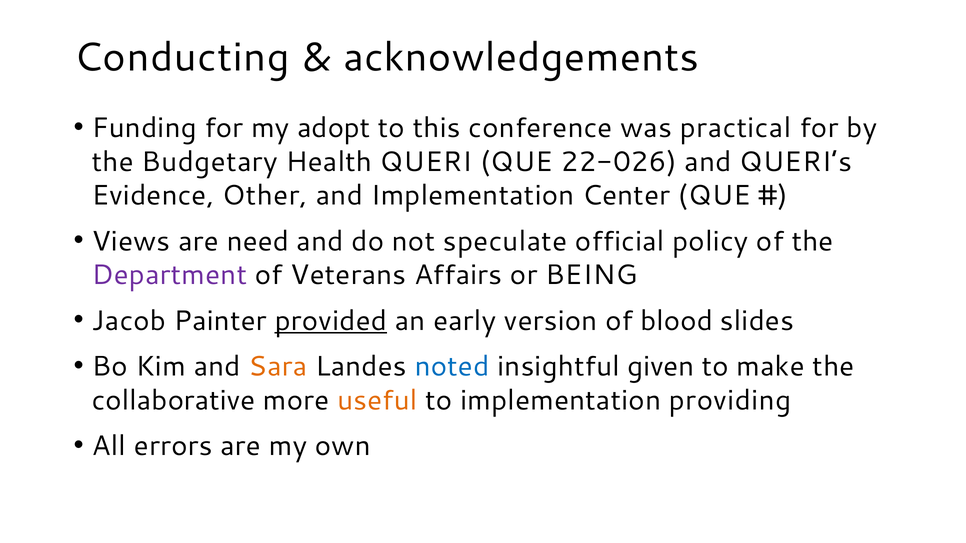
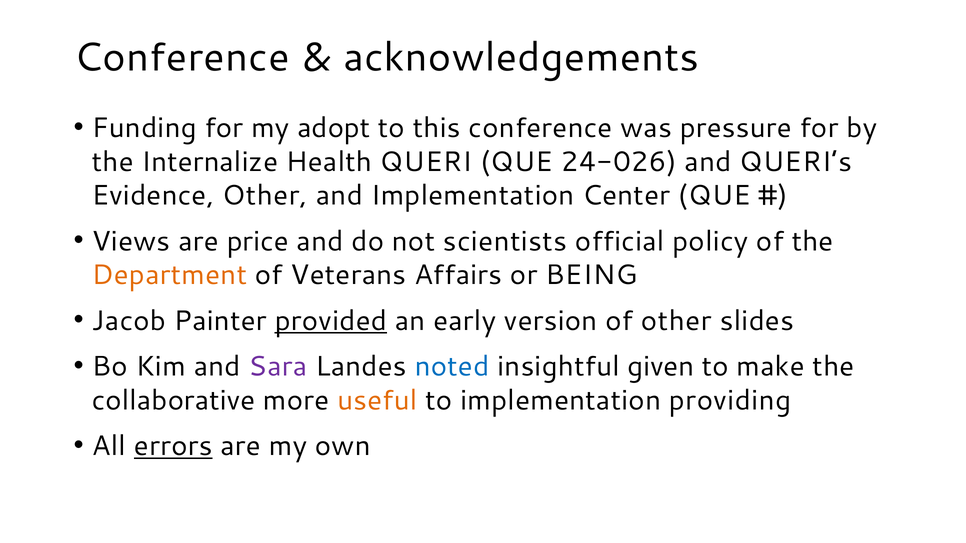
Conducting: Conducting -> Conference (182, 57)
practical: practical -> pressure (736, 128)
Budgetary: Budgetary -> Internalize (210, 162)
22-026: 22-026 -> 24-026 (619, 162)
need: need -> price (258, 241)
speculate: speculate -> scientists (505, 241)
Department colour: purple -> orange (169, 275)
of blood: blood -> other (676, 321)
Sara colour: orange -> purple (278, 367)
errors underline: none -> present (173, 446)
